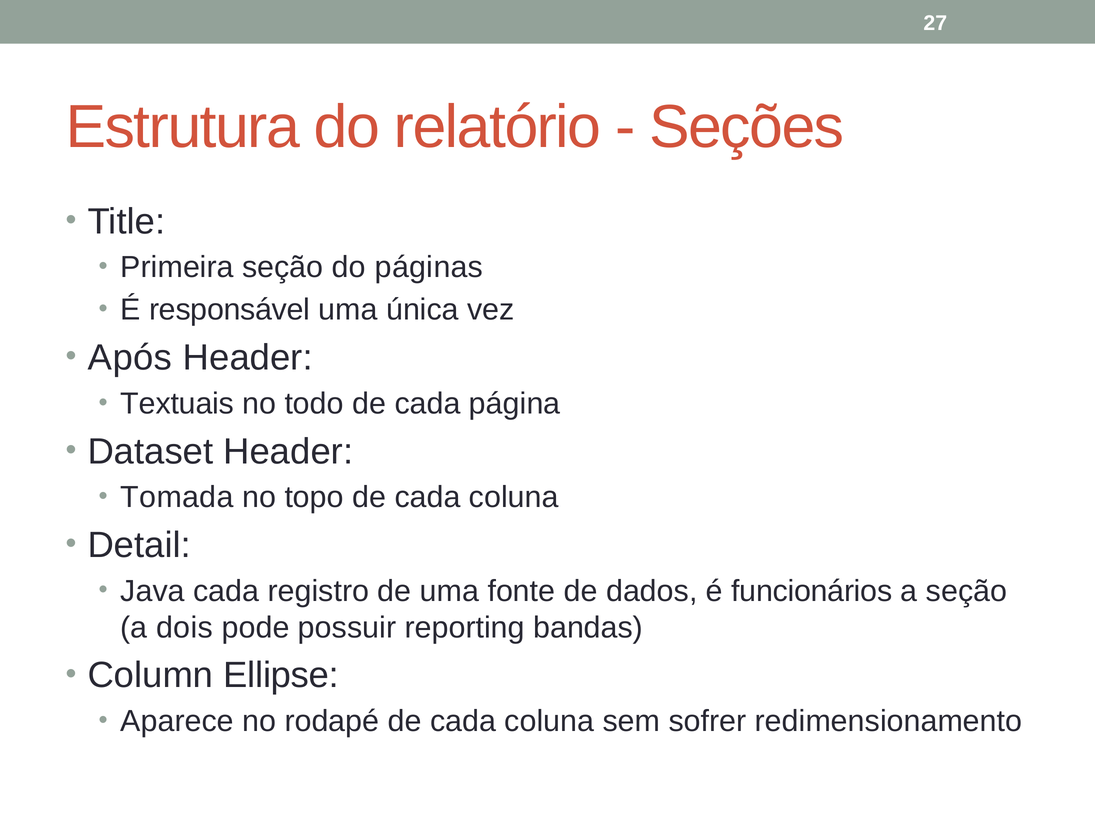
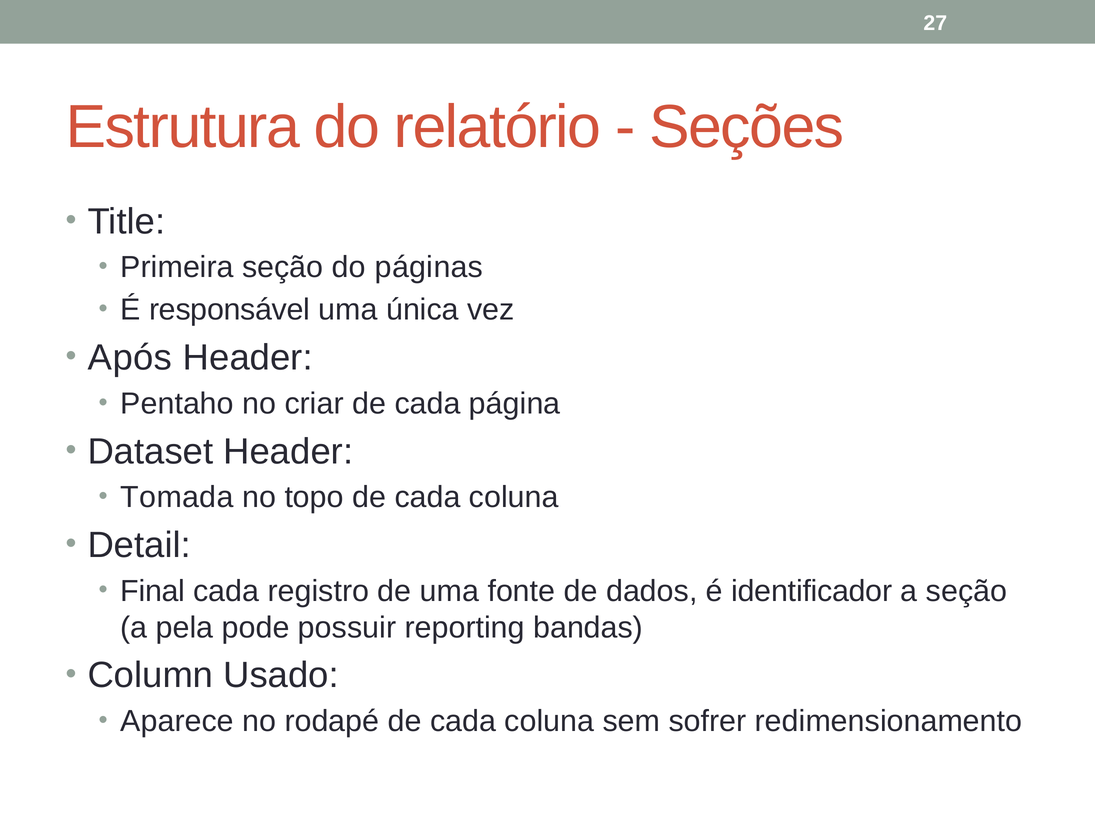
Textuais: Textuais -> Pentaho (177, 404)
todo: todo -> criar (314, 404)
Java: Java -> Final (153, 591)
funcionários: funcionários -> identificador (812, 591)
dois: dois -> pela (185, 628)
Ellipse: Ellipse -> Usado (281, 676)
